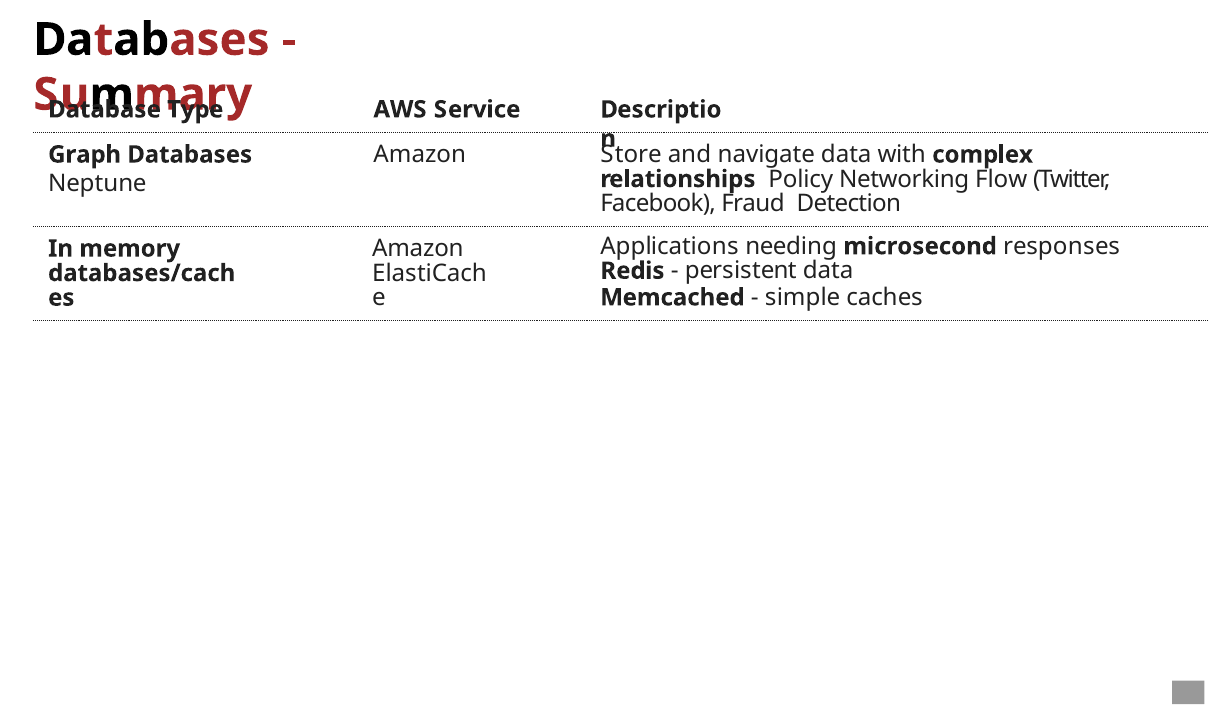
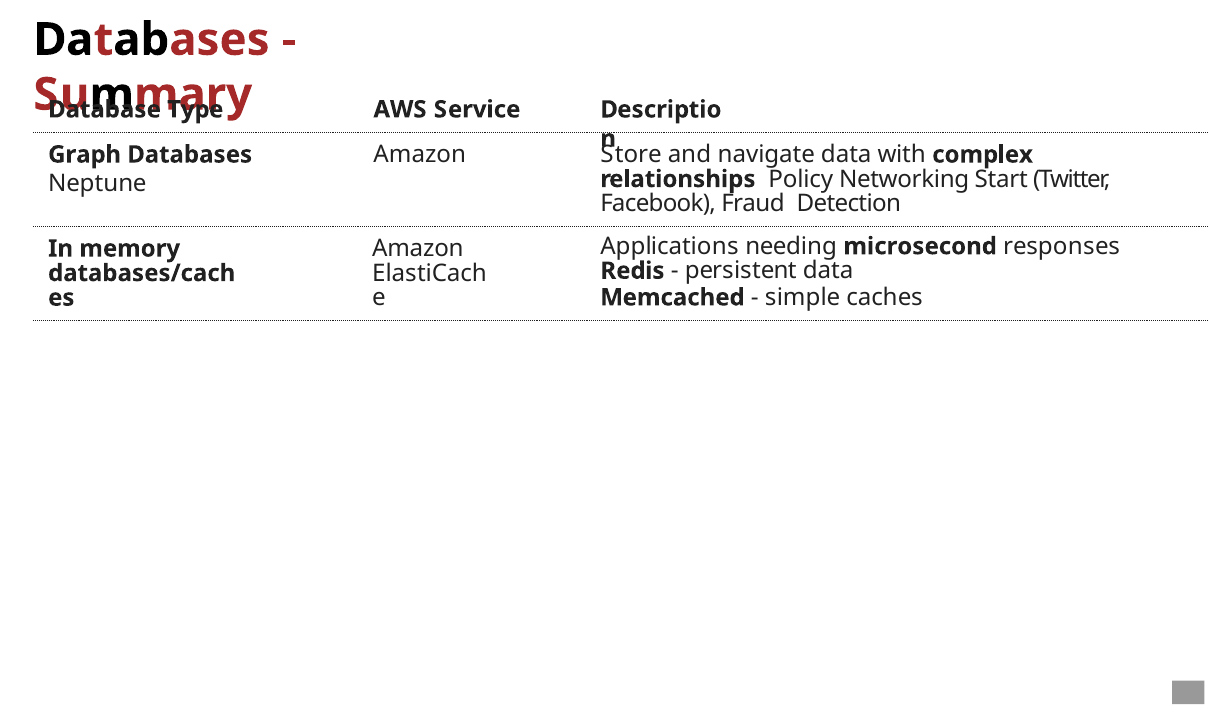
Flow: Flow -> Start (1001, 179)
